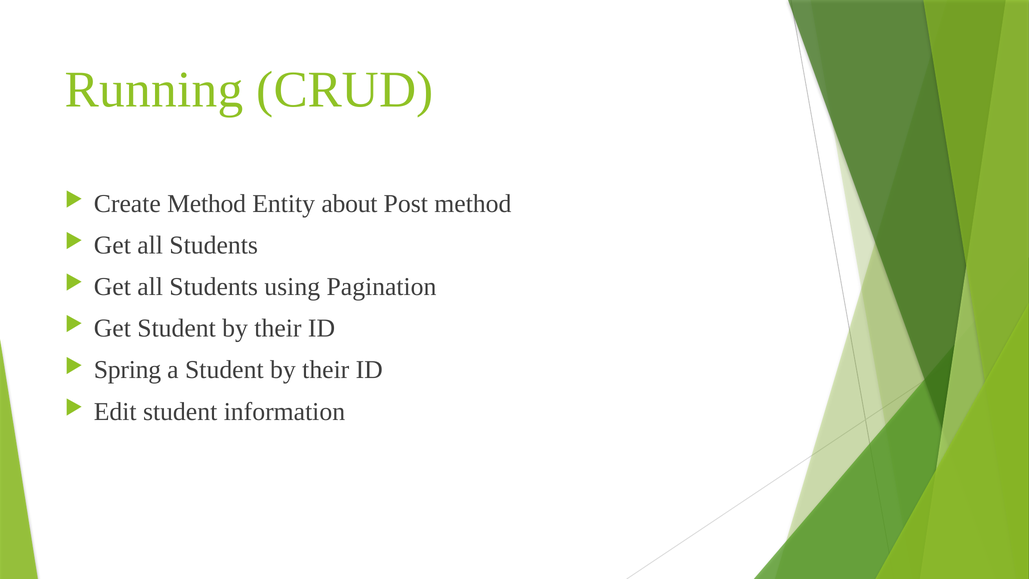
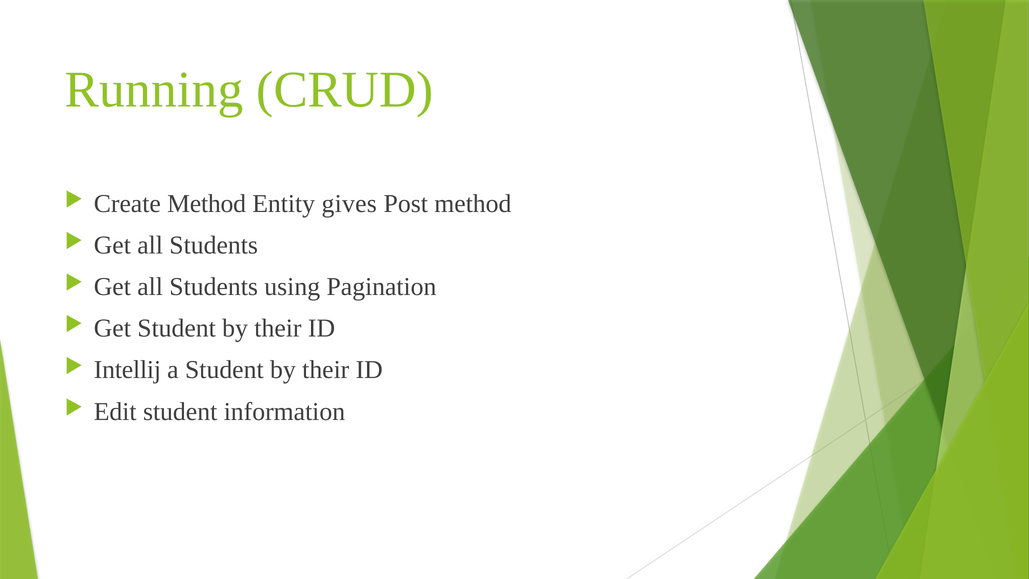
about: about -> gives (349, 203)
Spring: Spring -> Intellij (127, 370)
